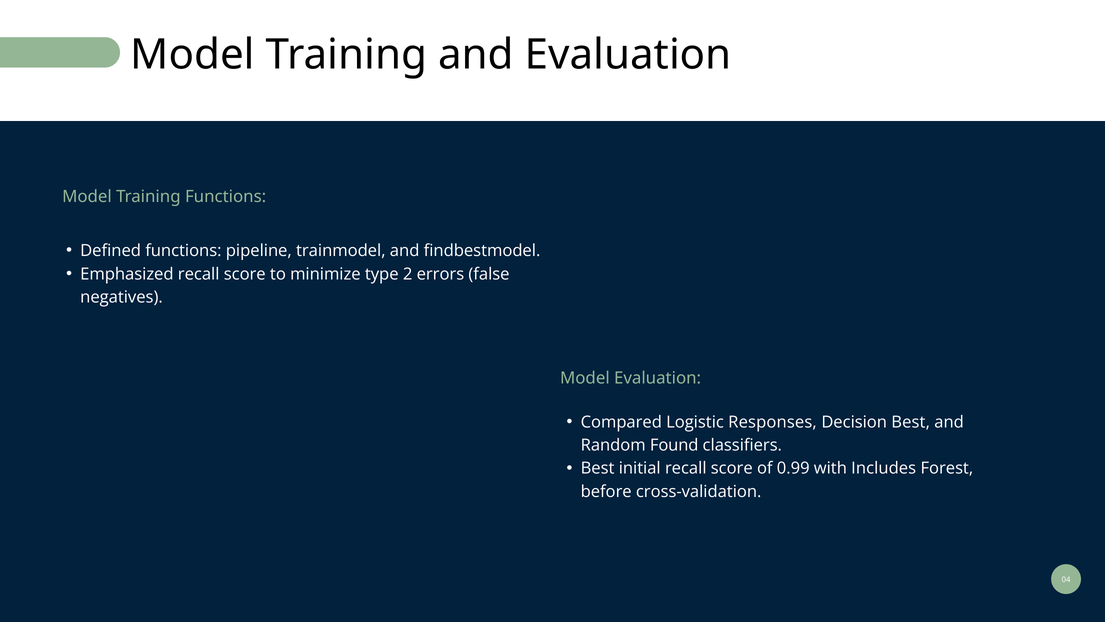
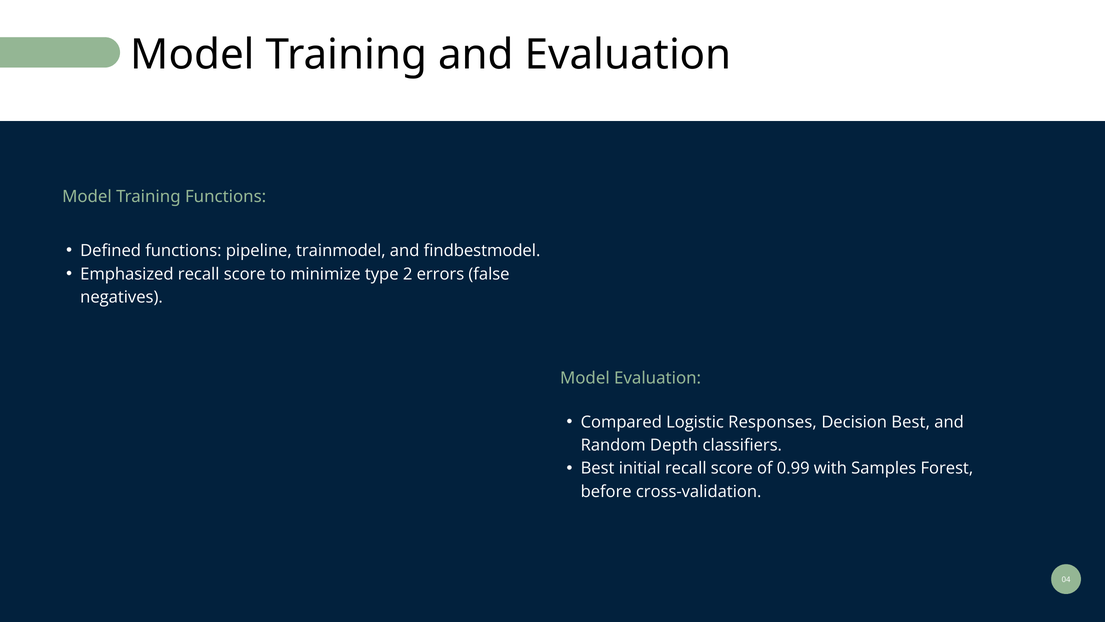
Found: Found -> Depth (674, 445)
Includes: Includes -> Samples (884, 468)
